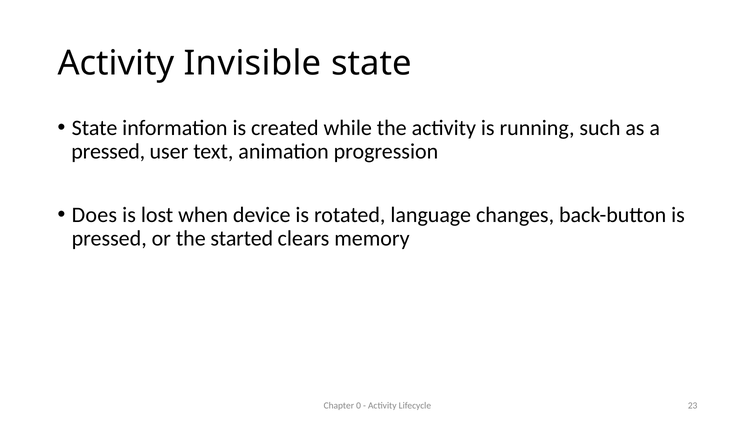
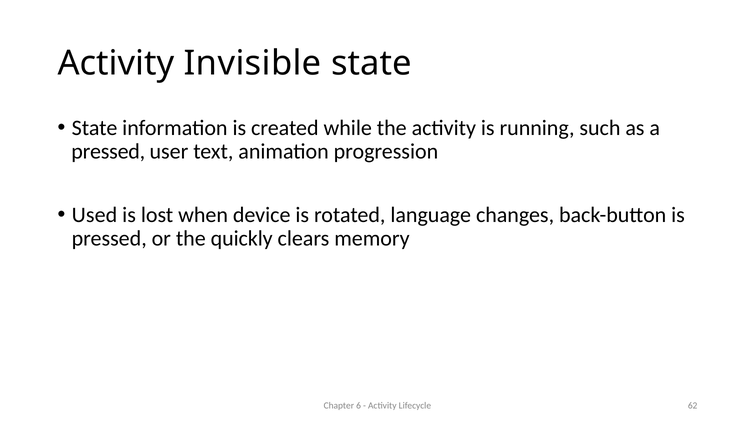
Does: Does -> Used (94, 215)
started: started -> quickly (242, 239)
0: 0 -> 6 (359, 405)
23: 23 -> 62 (693, 405)
